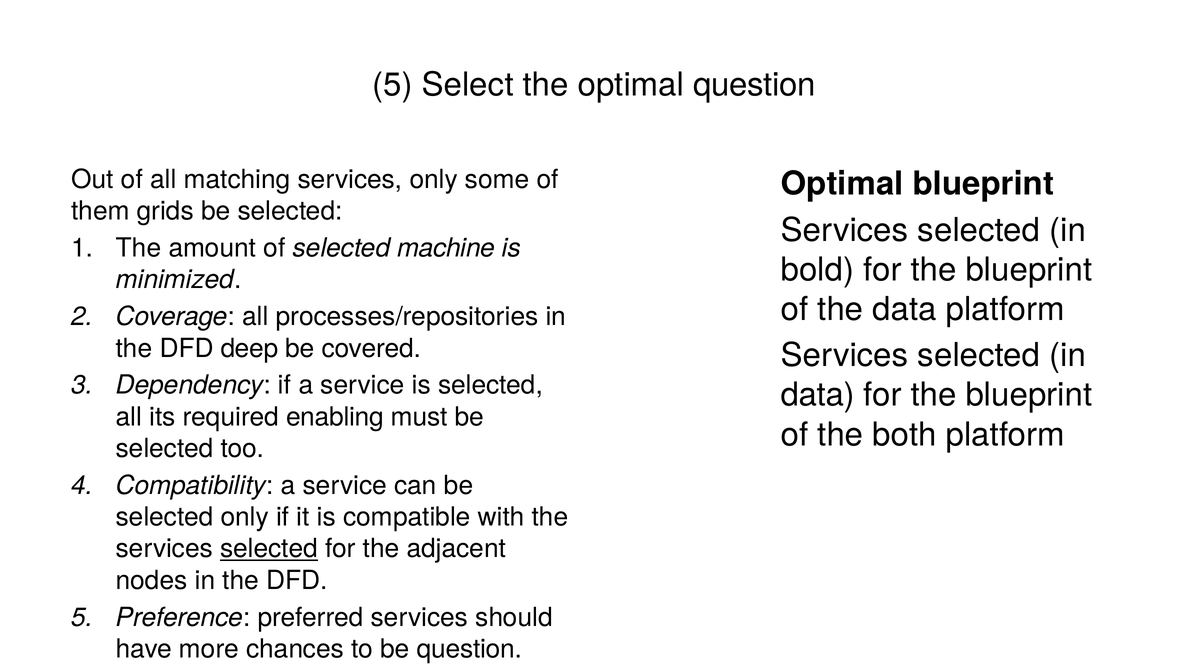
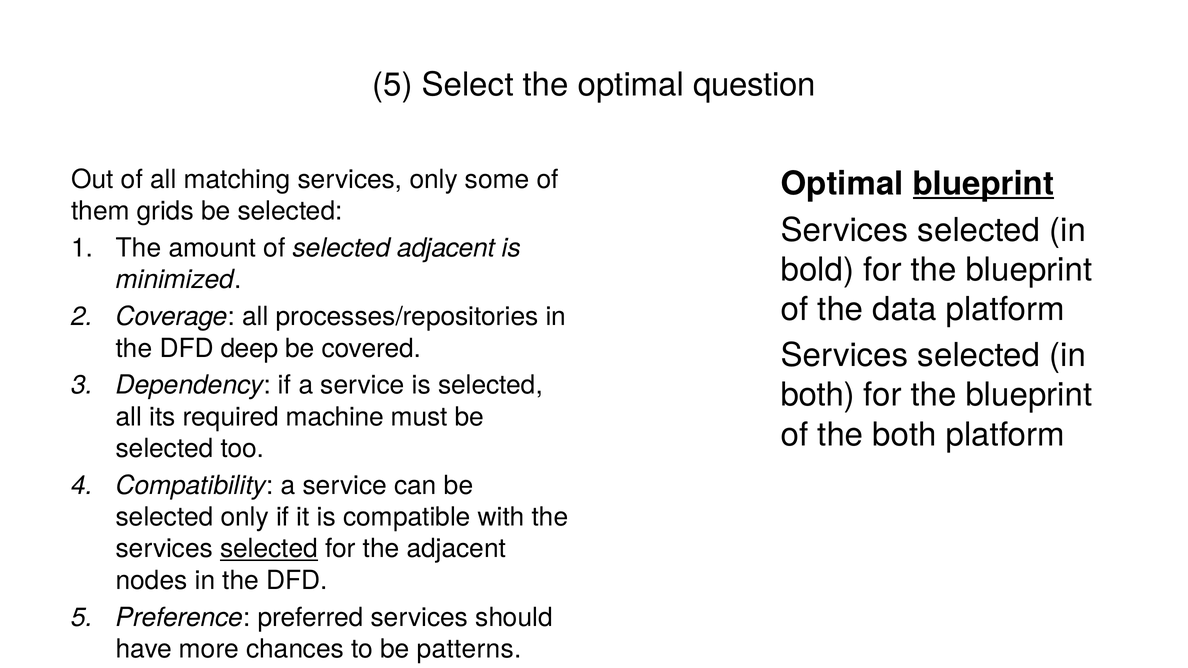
blueprint underline: none -> present (983, 184)
selected machine: machine -> adjacent (446, 248)
data: data -> both (818, 395)
enabling: enabling -> machine (335, 417)
be question: question -> patterns (469, 649)
